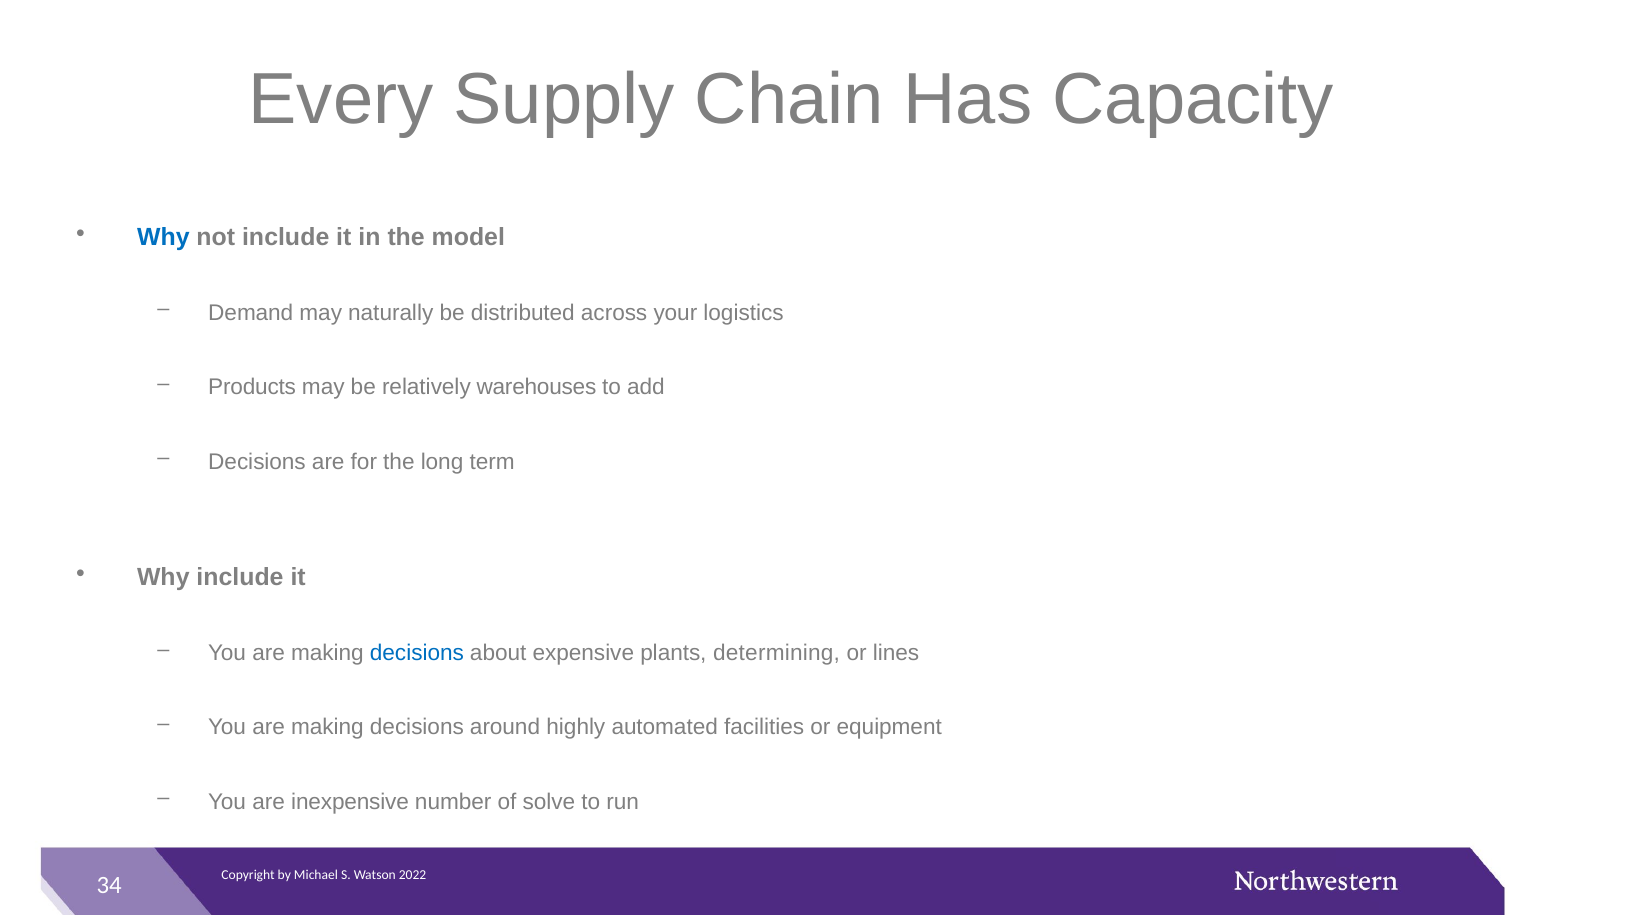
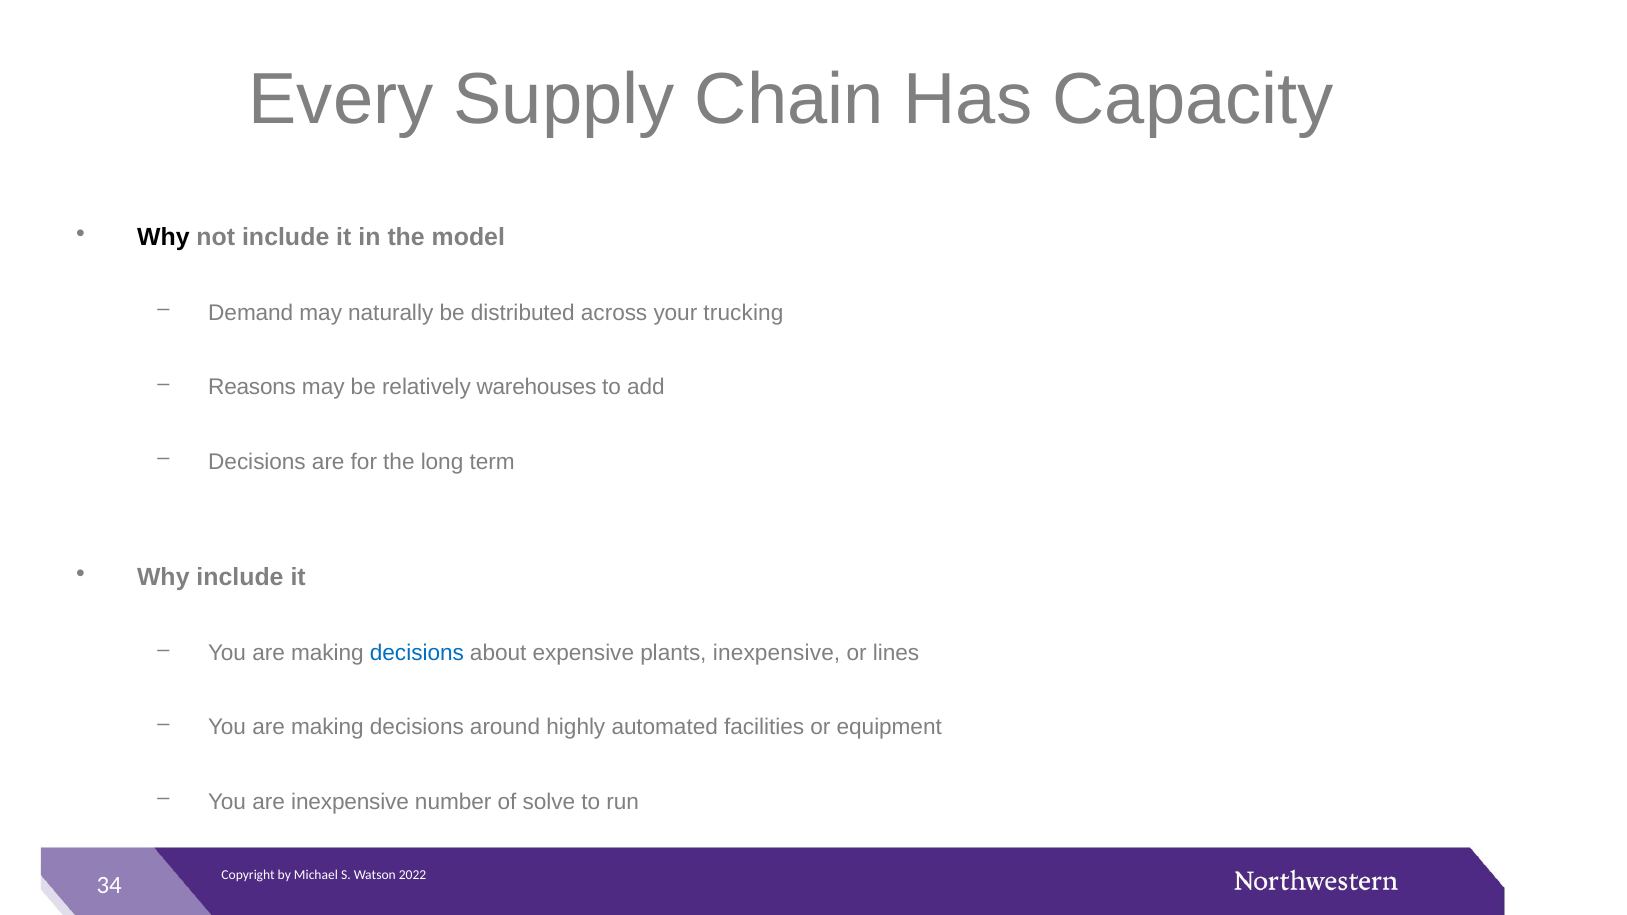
Why colour: blue -> black (163, 238)
logistics: logistics -> trucking (743, 313)
Products: Products -> Reasons (252, 387)
plants determining: determining -> inexpensive (777, 653)
